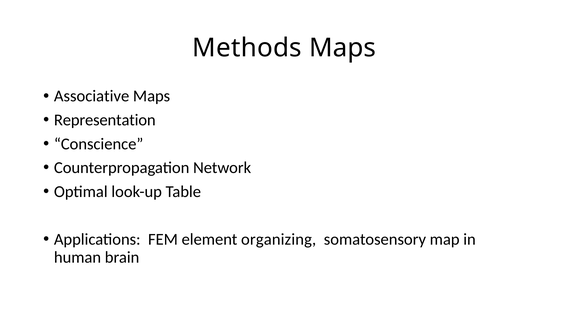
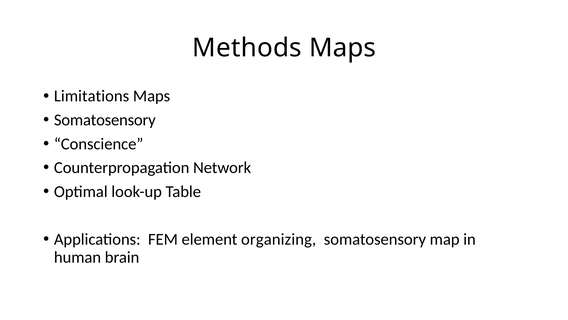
Associative: Associative -> Limitations (92, 96)
Representation: Representation -> Somatosensory (105, 120)
